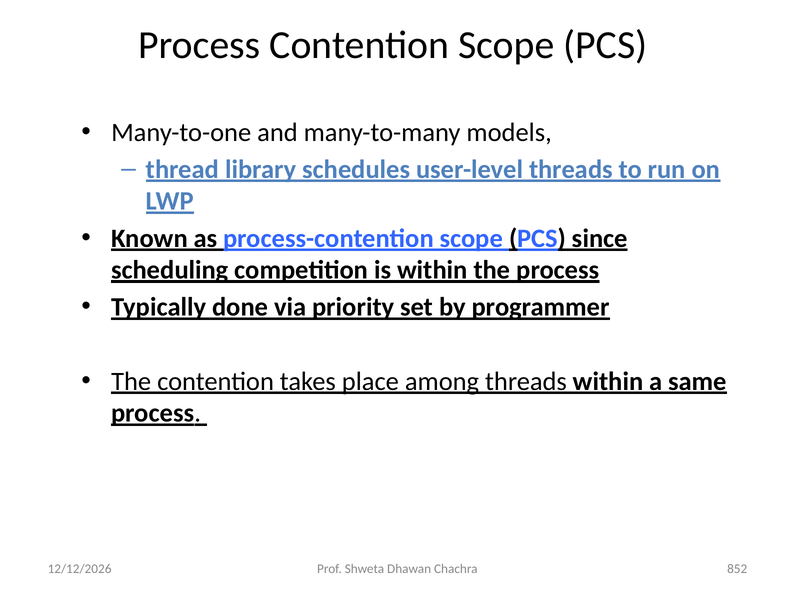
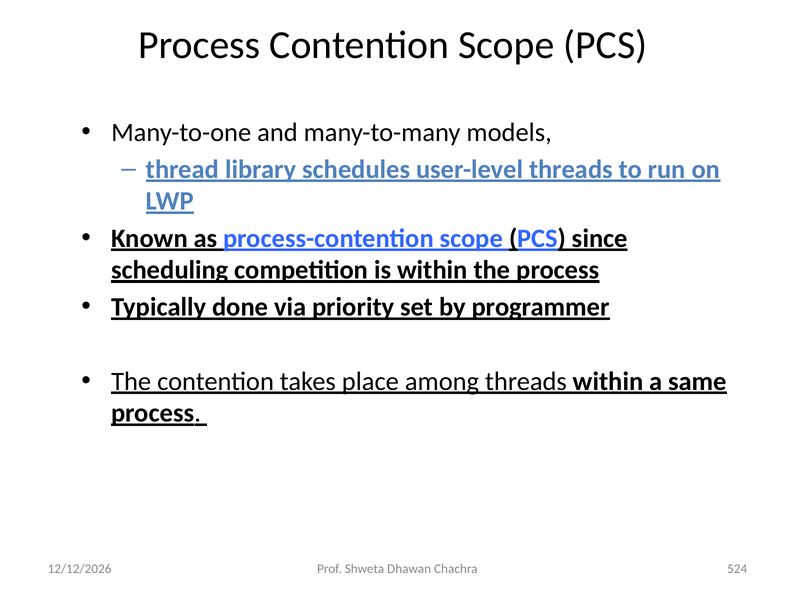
852: 852 -> 524 (737, 569)
